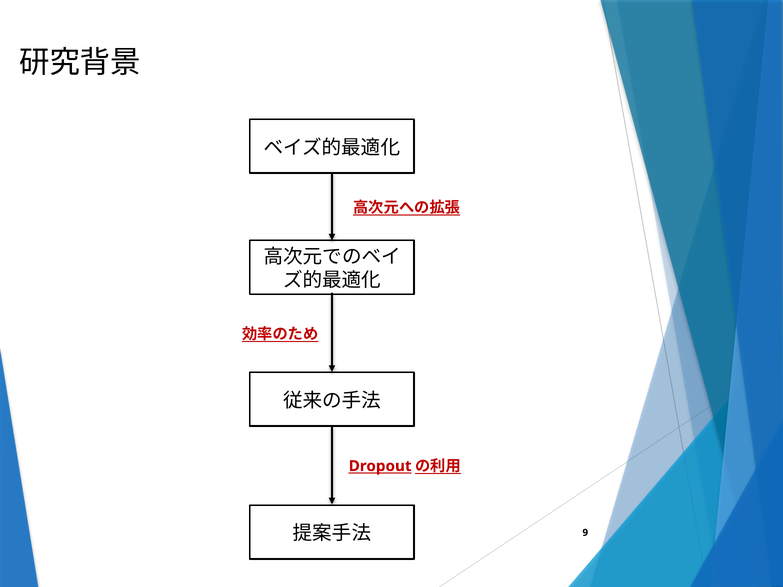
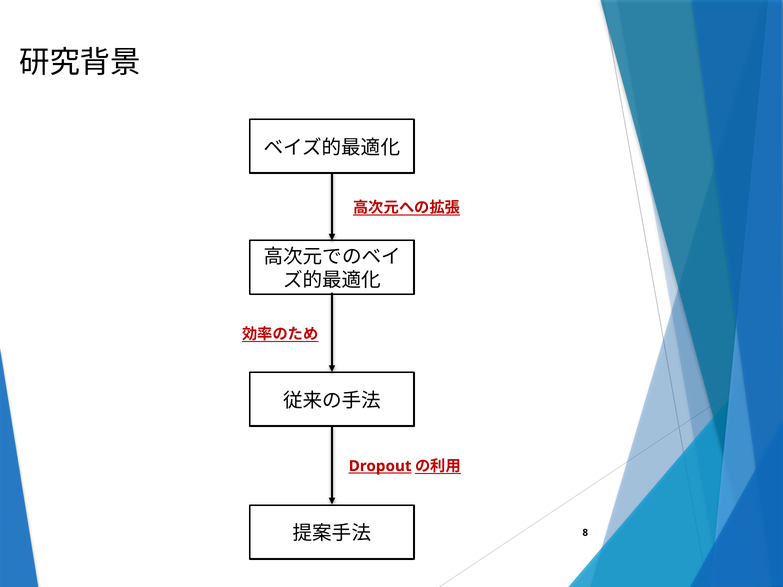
9: 9 -> 8 (585, 533)
